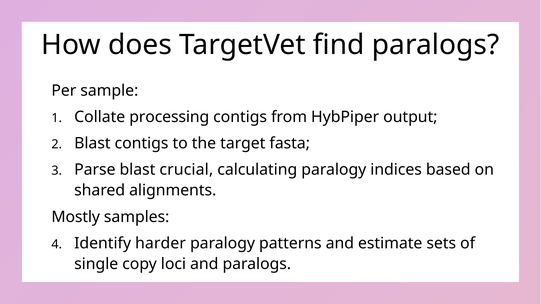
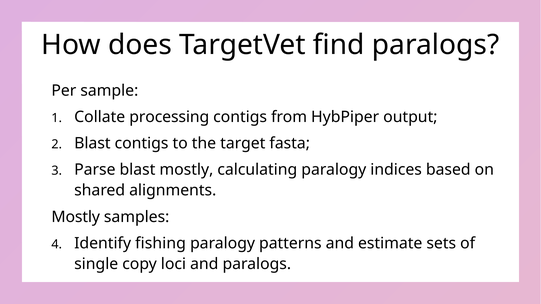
blast crucial: crucial -> mostly (186, 170)
harder: harder -> fishing (161, 243)
